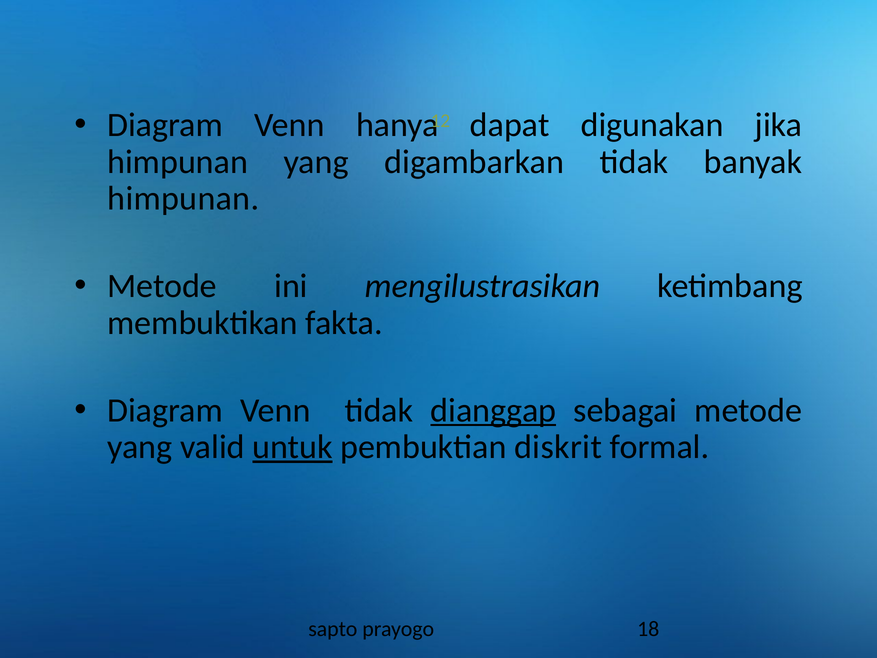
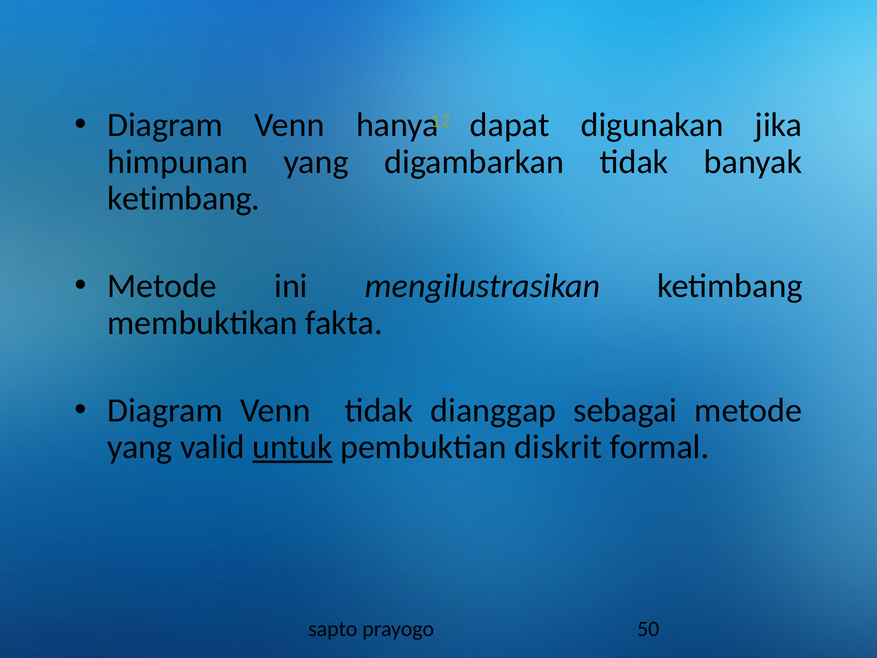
himpunan: himpunan -> ketimbang (184, 199)
dianggap underline: present -> none (493, 410)
18: 18 -> 50 (648, 629)
